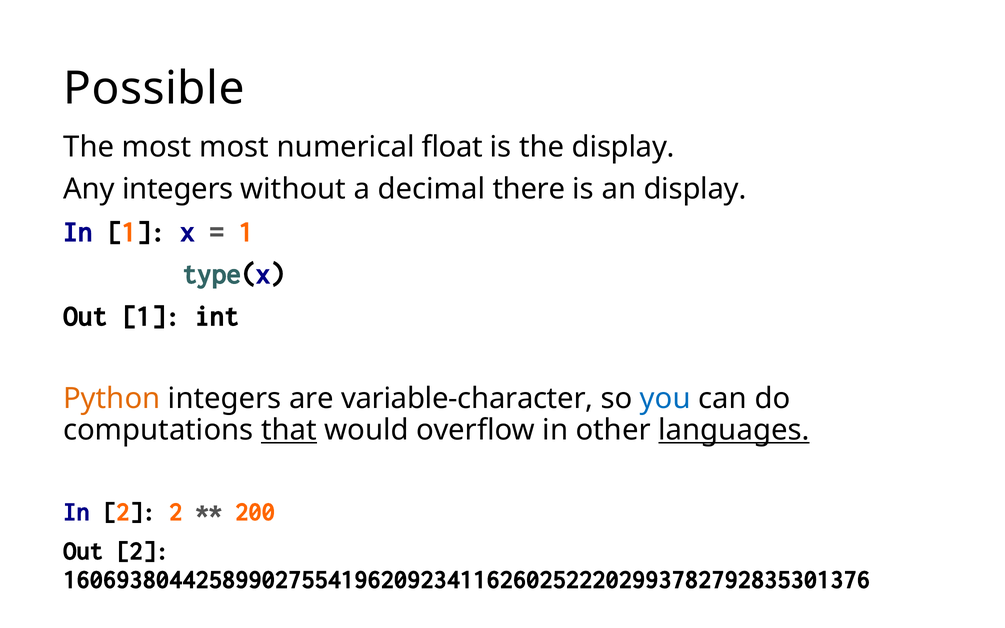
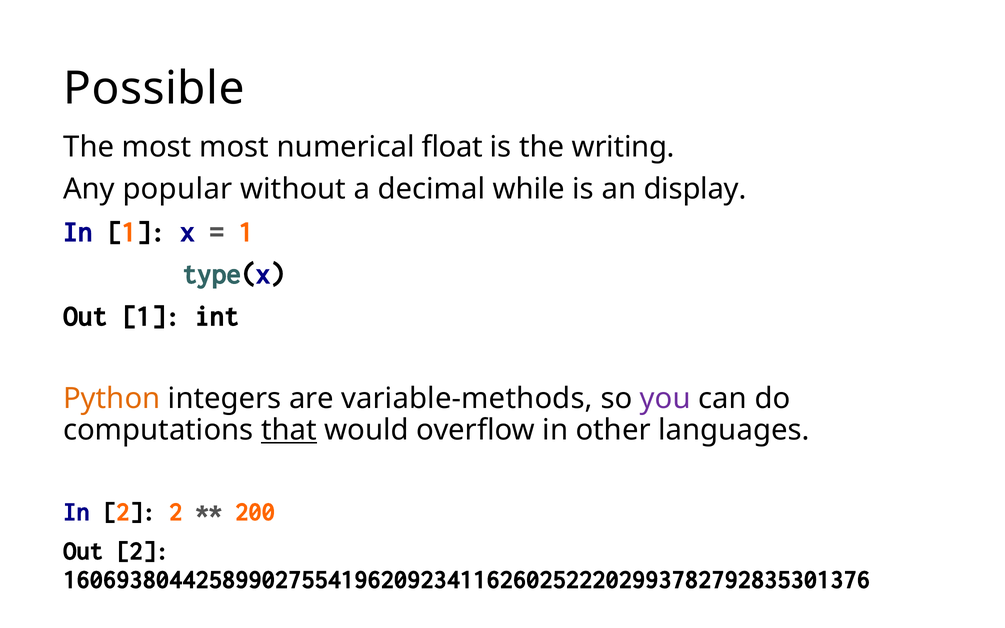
the display: display -> writing (623, 147)
Any integers: integers -> popular (177, 189)
there: there -> while (529, 189)
variable-character: variable-character -> variable-methods (467, 398)
you colour: blue -> purple (665, 398)
languages underline: present -> none (734, 430)
